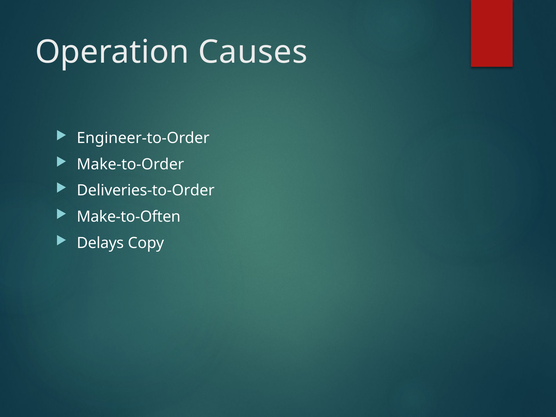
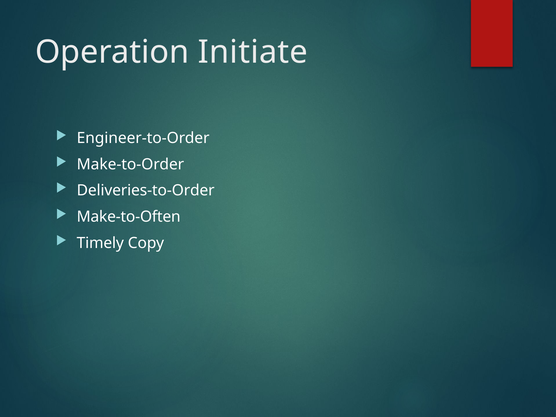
Causes: Causes -> Initiate (253, 52)
Delays: Delays -> Timely (100, 243)
